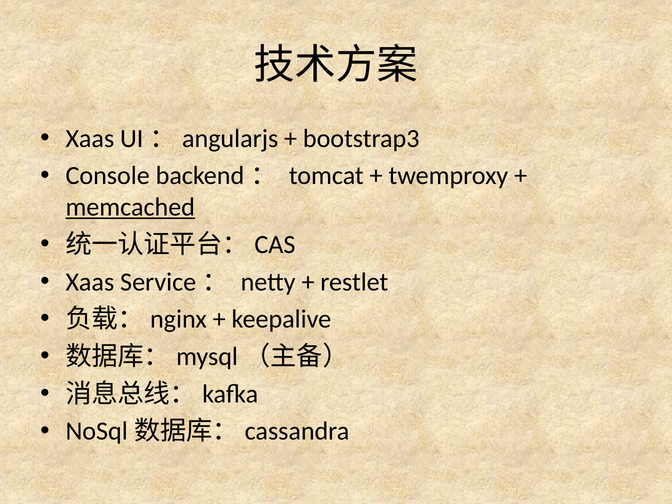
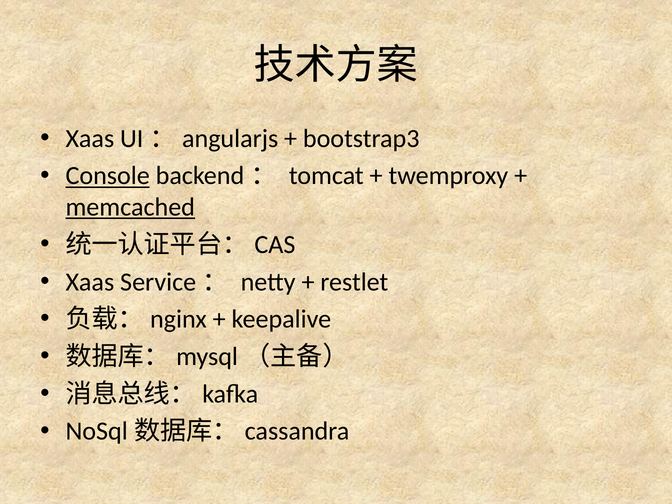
Console underline: none -> present (108, 176)
